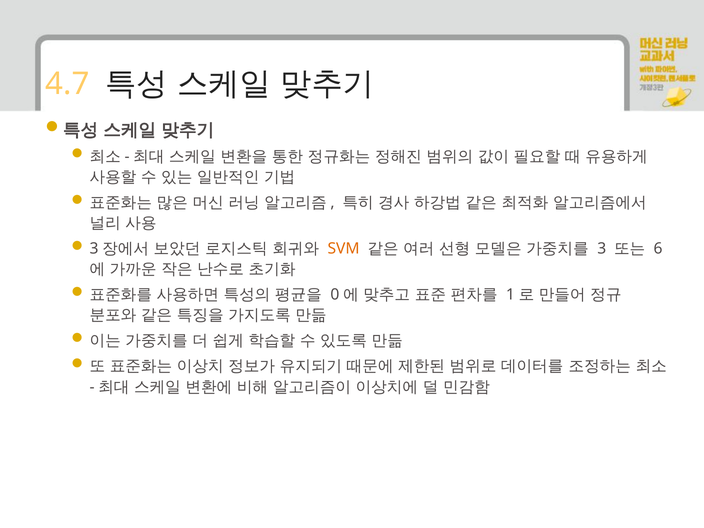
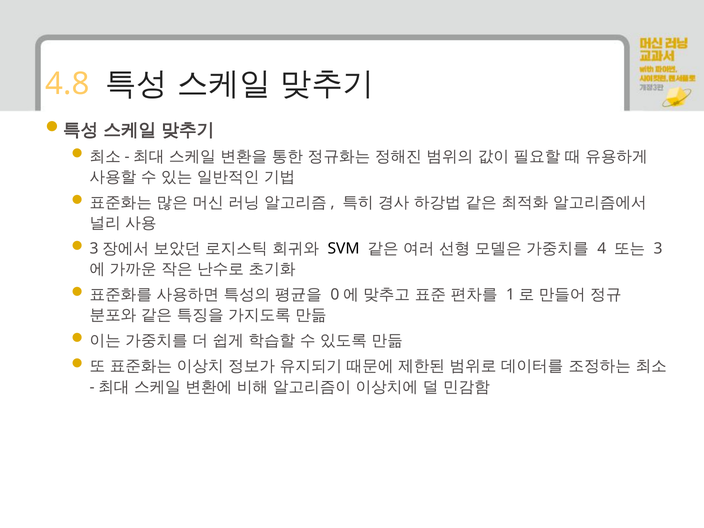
4.7: 4.7 -> 4.8 (67, 84)
SVM colour: orange -> black (344, 249)
3: 3 -> 4 (602, 249)
6: 6 -> 3 (658, 249)
